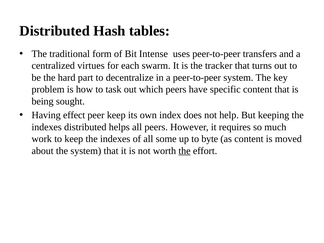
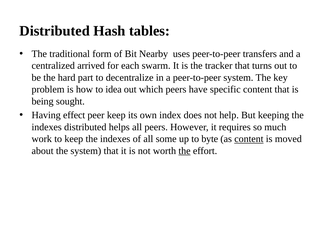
Intense: Intense -> Nearby (154, 54)
virtues: virtues -> arrived (91, 66)
task: task -> idea (114, 89)
content underline: none -> present (249, 139)
